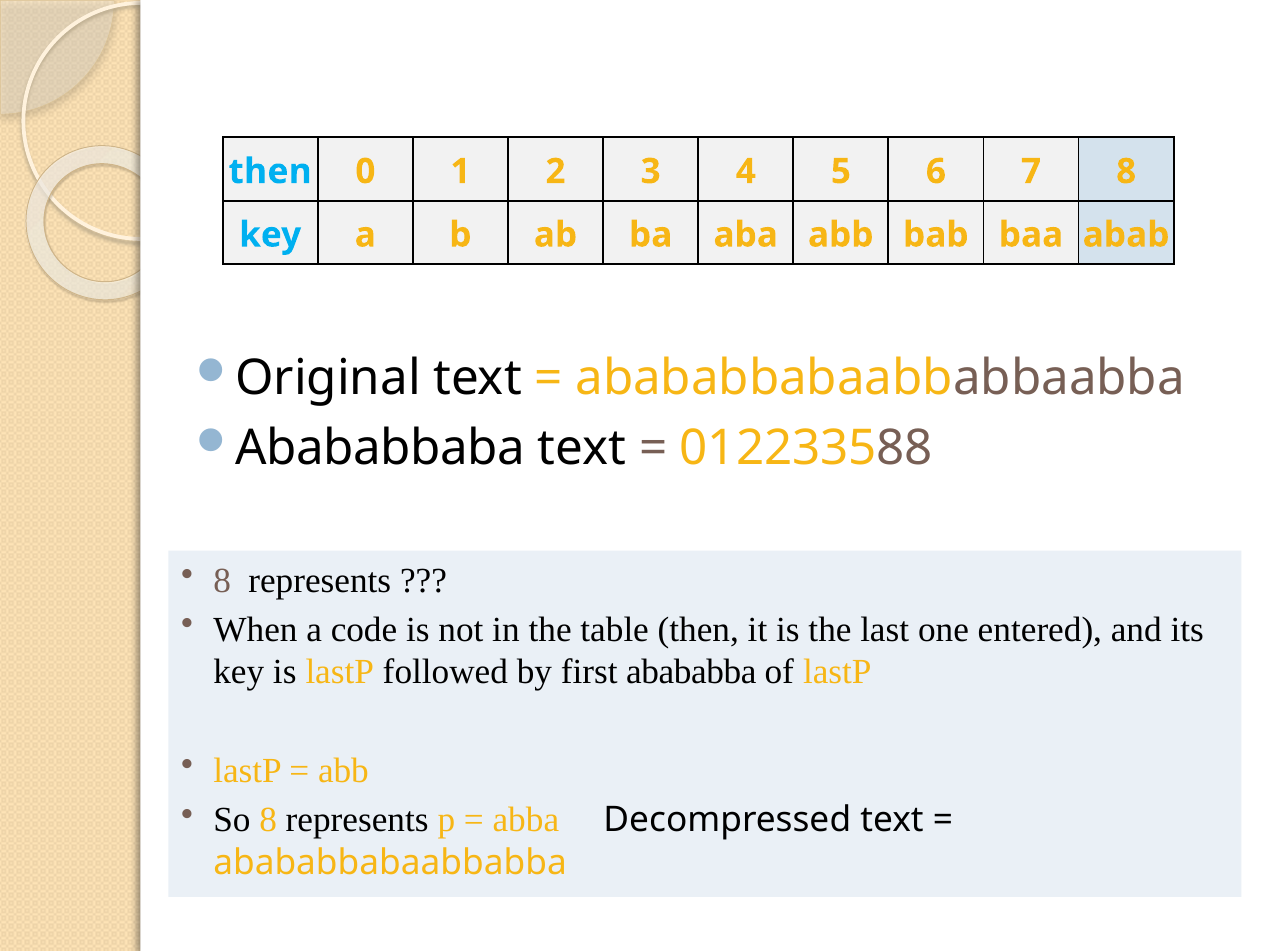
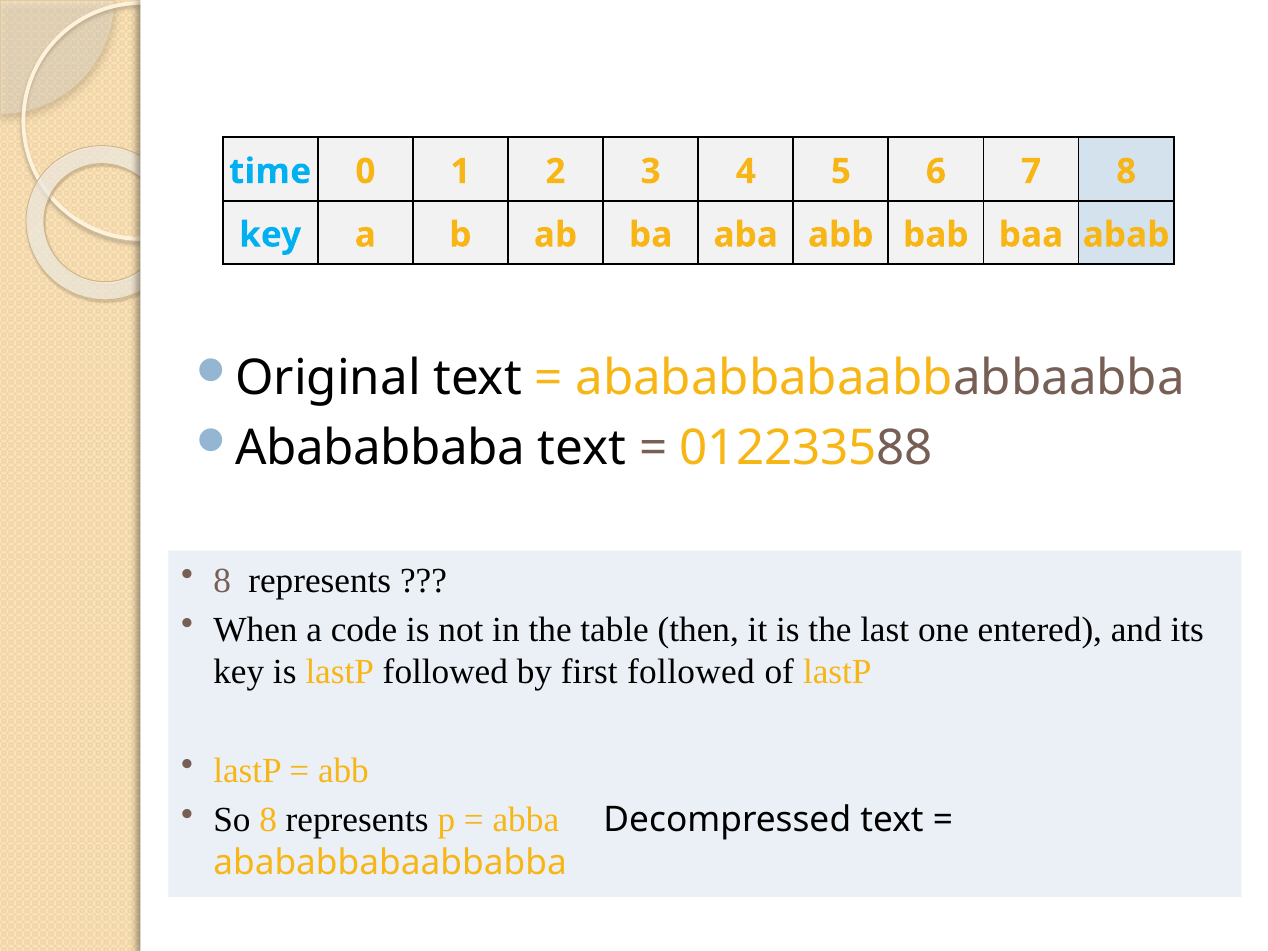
then: then -> time (270, 171)
first abababba: abababba -> followed (691, 672)
